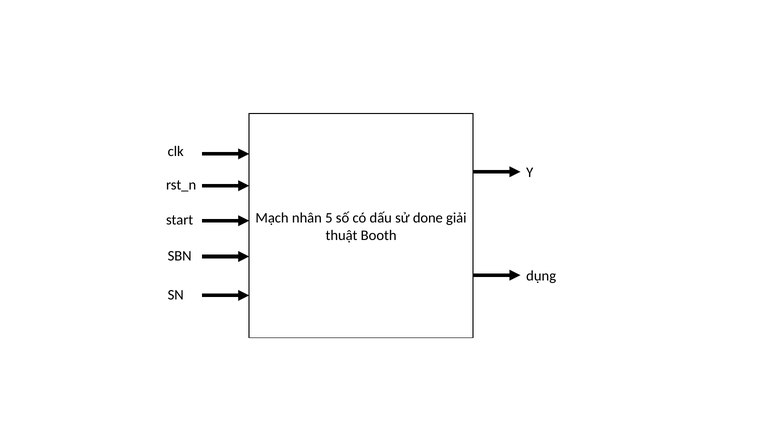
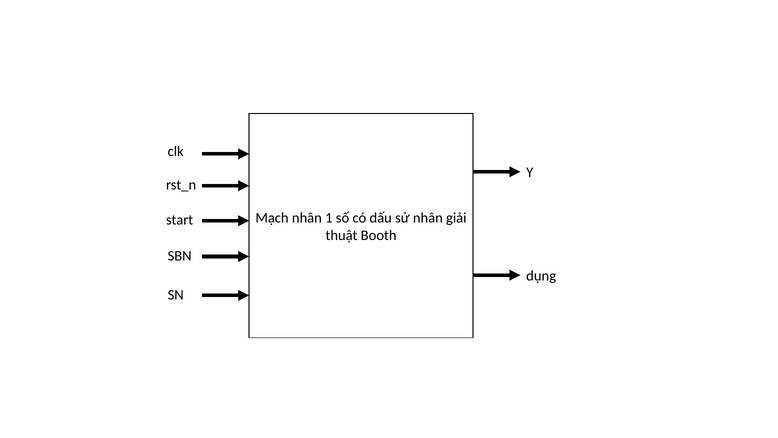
5: 5 -> 1 (329, 218)
sử done: done -> nhân (428, 218)
